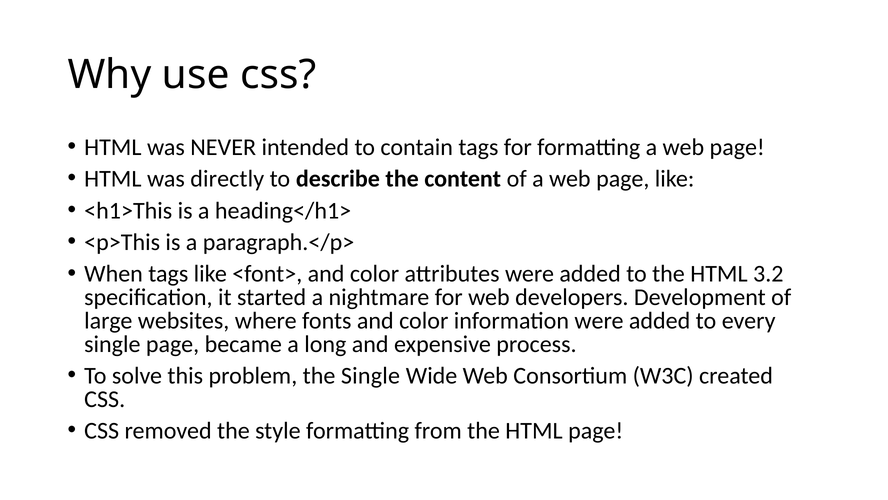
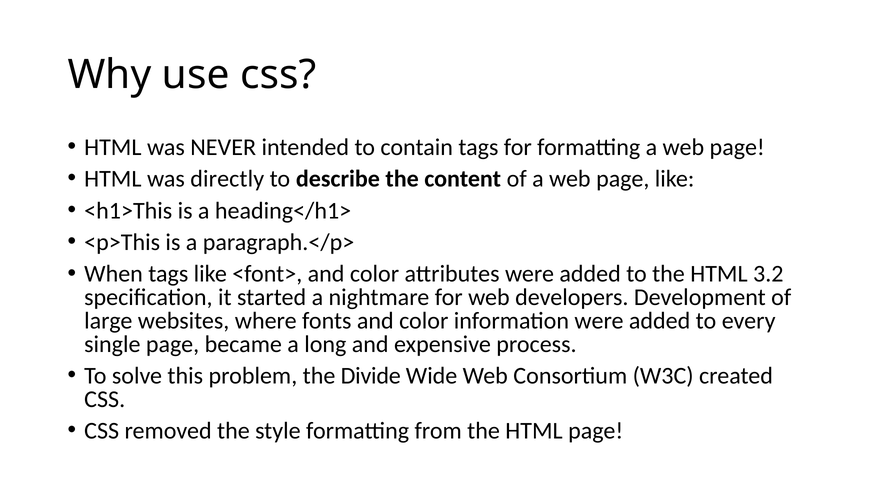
the Single: Single -> Divide (371, 375)
